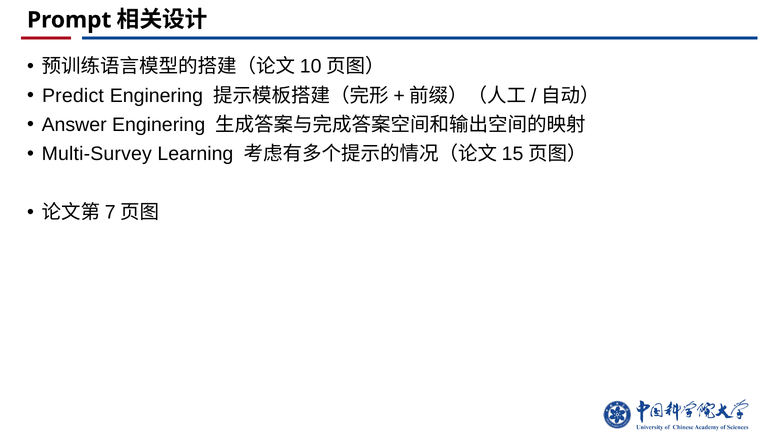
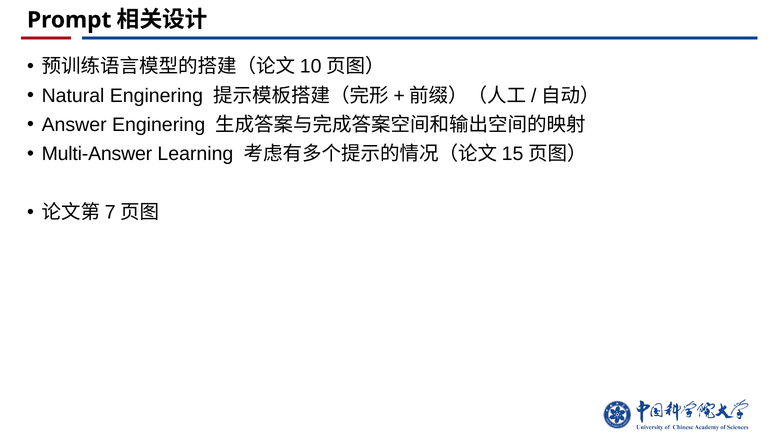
Predict: Predict -> Natural (73, 96)
Multi-Survey: Multi-Survey -> Multi-Answer (97, 154)
